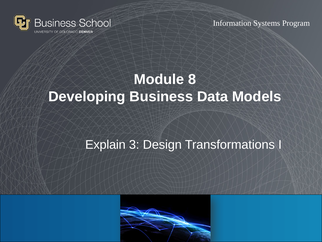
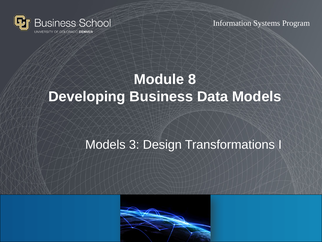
Explain: Explain -> Models (105, 144)
